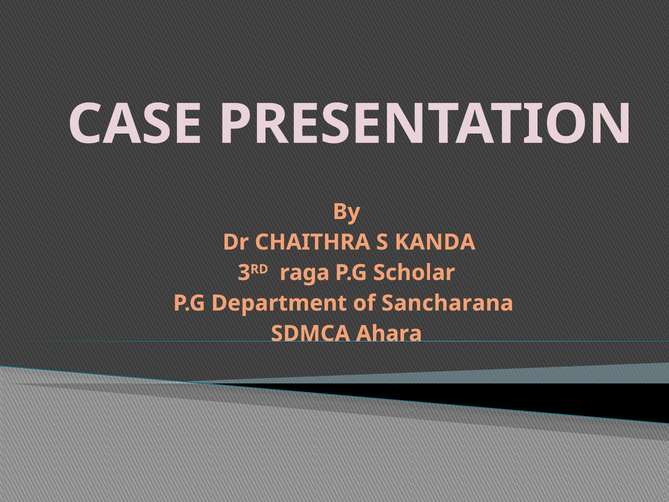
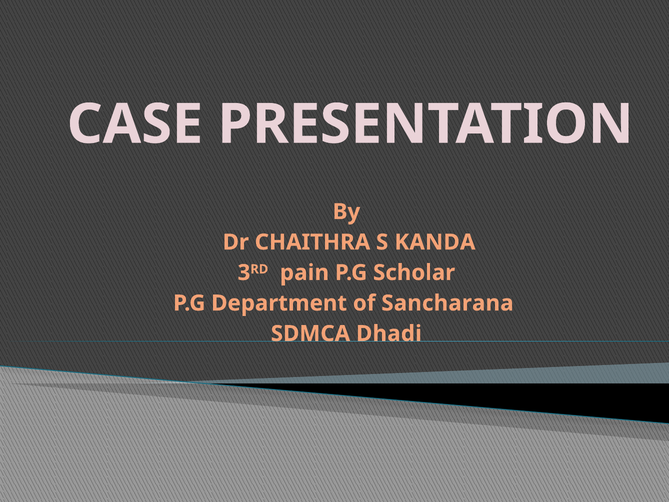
raga: raga -> pain (304, 273)
Ahara: Ahara -> Dhadi (389, 334)
